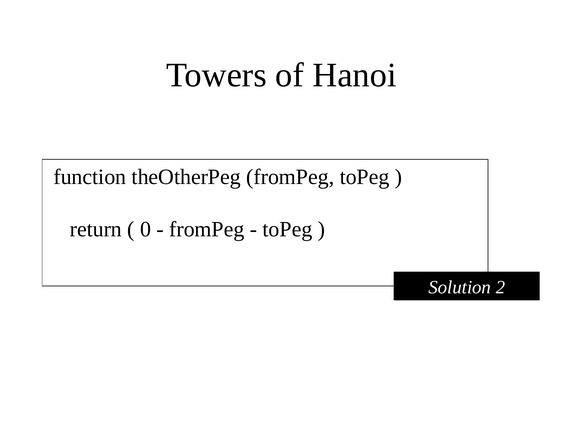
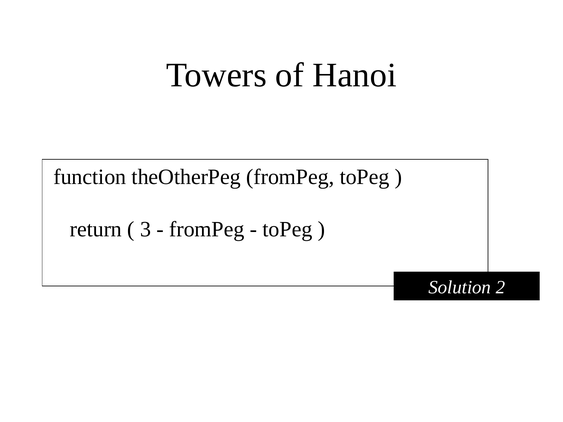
0: 0 -> 3 (146, 230)
